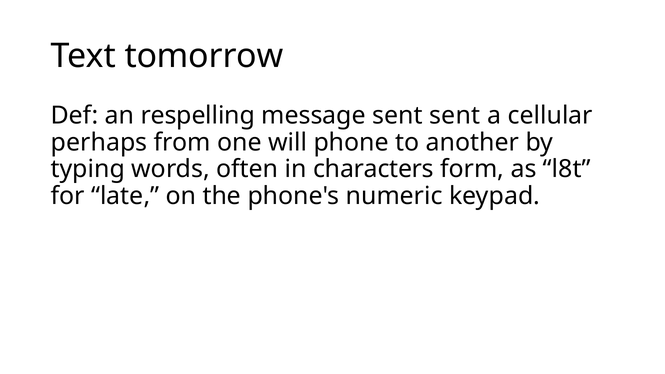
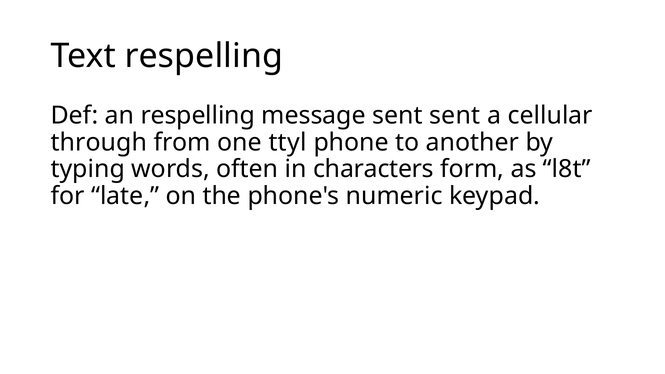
Text tomorrow: tomorrow -> respelling (204, 56)
perhaps: perhaps -> through (99, 142)
will: will -> ttyl (287, 142)
